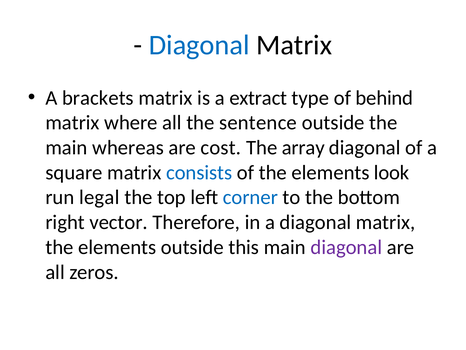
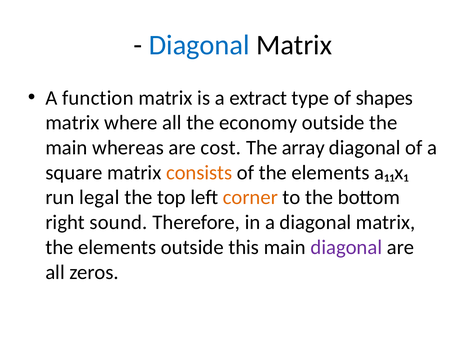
brackets: brackets -> function (98, 98)
behind: behind -> shapes (384, 98)
sentence: sentence -> economy (258, 123)
consists colour: blue -> orange (199, 172)
look: look -> a₁₁x₁ (392, 172)
corner colour: blue -> orange (250, 197)
vector: vector -> sound (118, 222)
